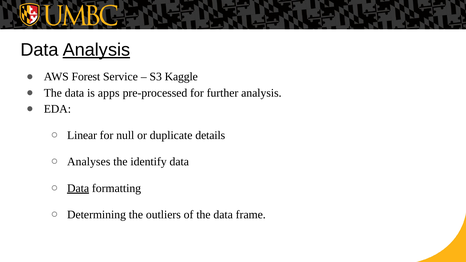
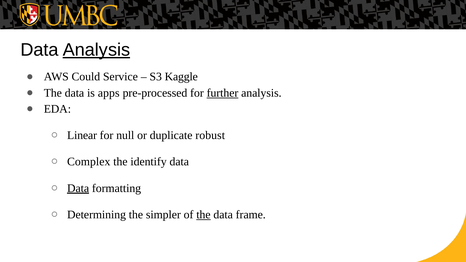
Forest: Forest -> Could (86, 77)
further underline: none -> present (222, 93)
details: details -> robust (210, 135)
Analyses: Analyses -> Complex (89, 162)
outliers: outliers -> simpler (163, 215)
the underline: none -> present (203, 215)
